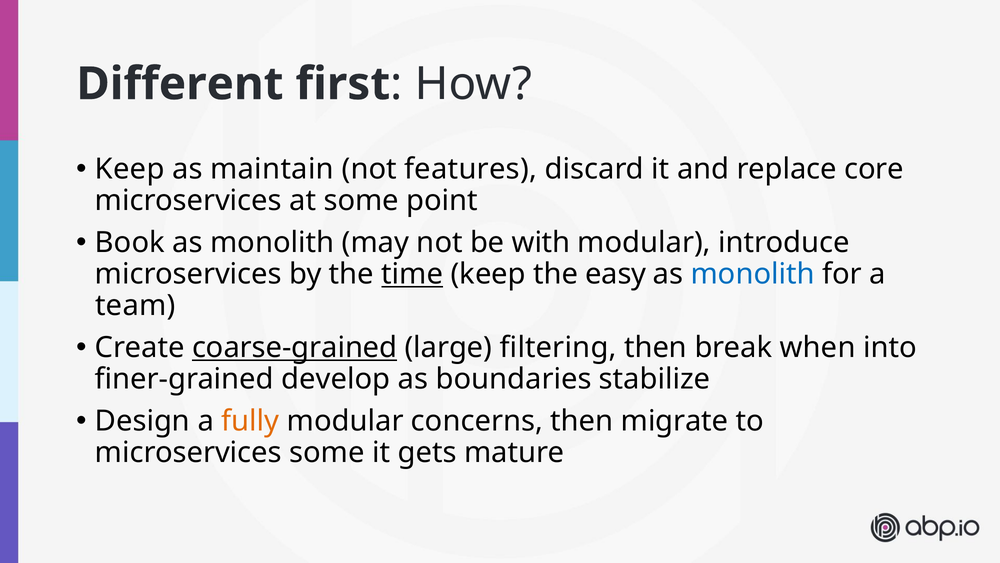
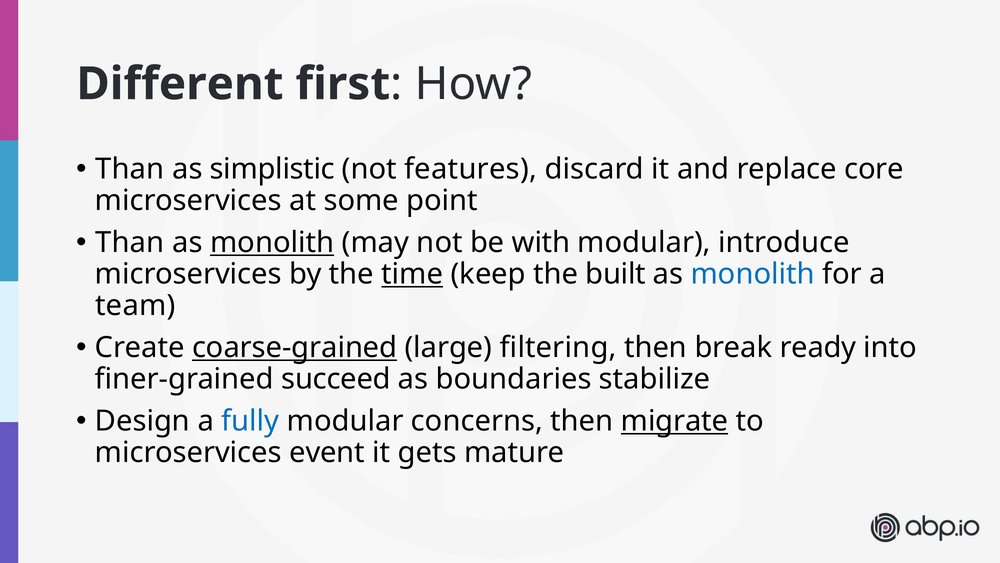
Keep: Keep -> Than (130, 169)
maintain: maintain -> simplistic (272, 169)
Book: Book -> Than (130, 243)
monolith underline: none -> present (272, 243)
easy: easy -> built (616, 274)
when: when -> ready (818, 347)
develop: develop -> succeed (336, 379)
fully colour: orange -> blue (250, 421)
migrate underline: none -> present (675, 421)
microservices some: some -> event (327, 452)
